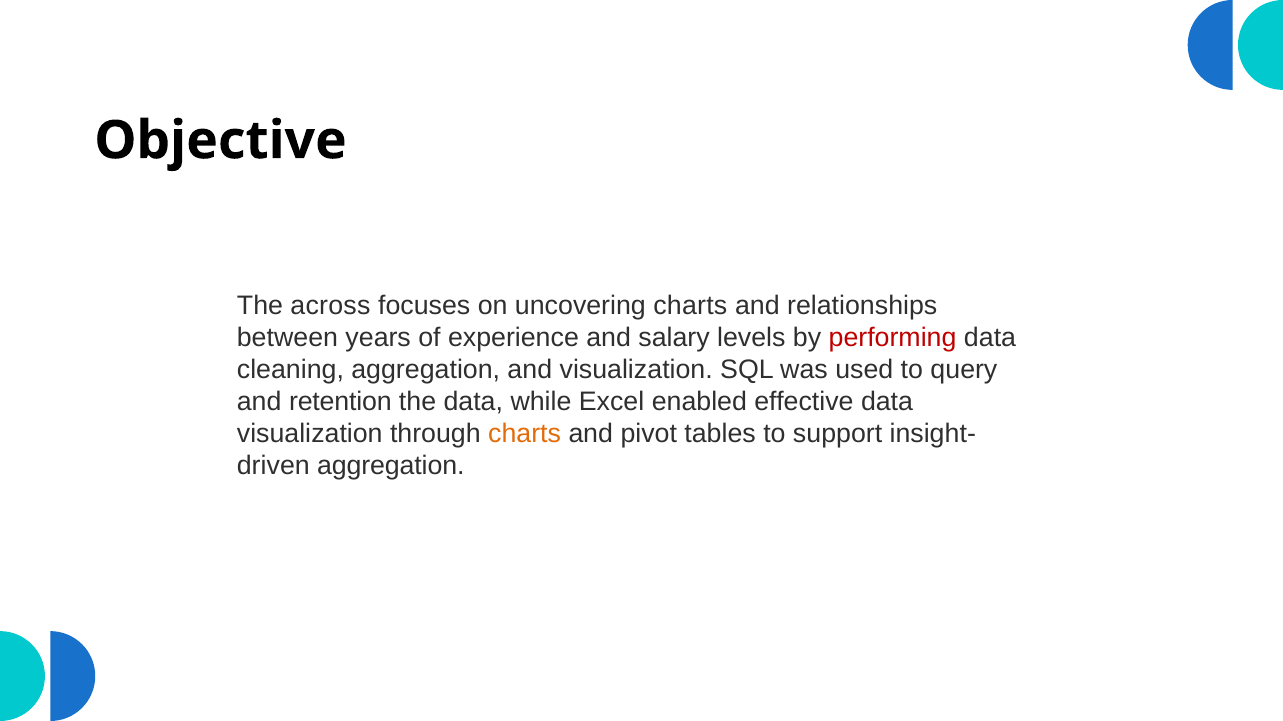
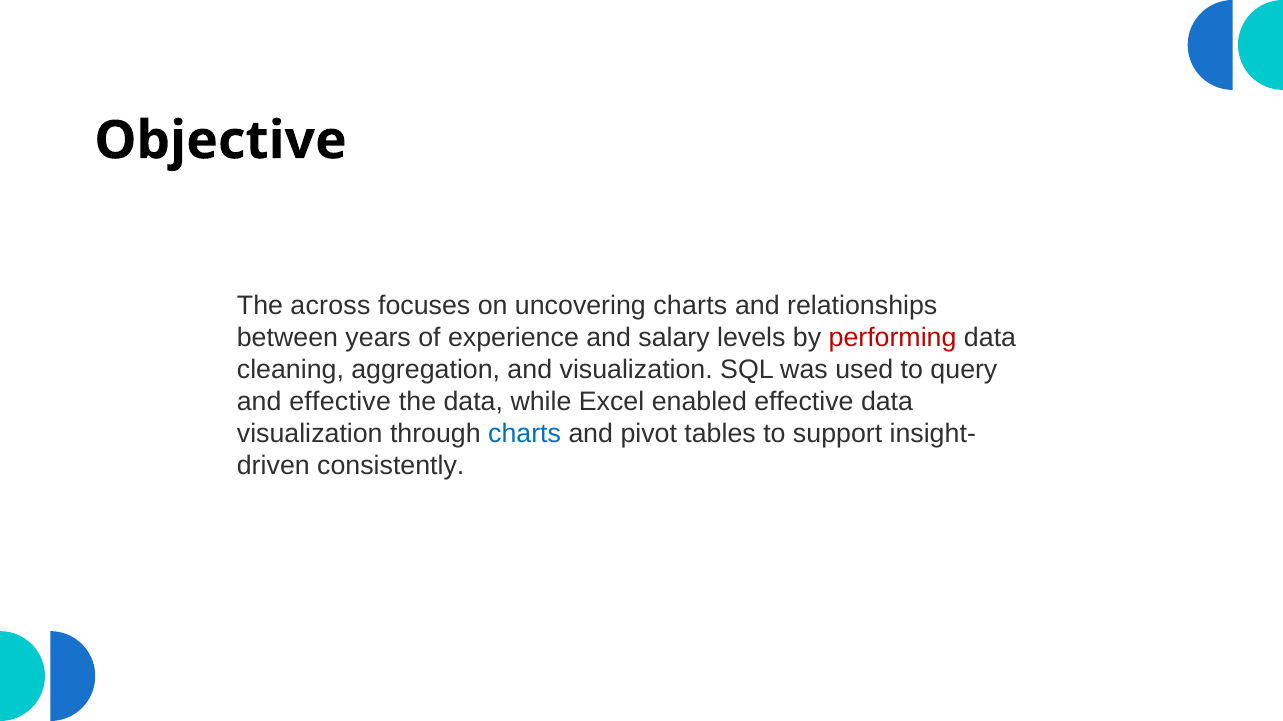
and retention: retention -> effective (340, 402)
charts colour: orange -> blue (525, 434)
aggregation: aggregation -> consistently (391, 466)
